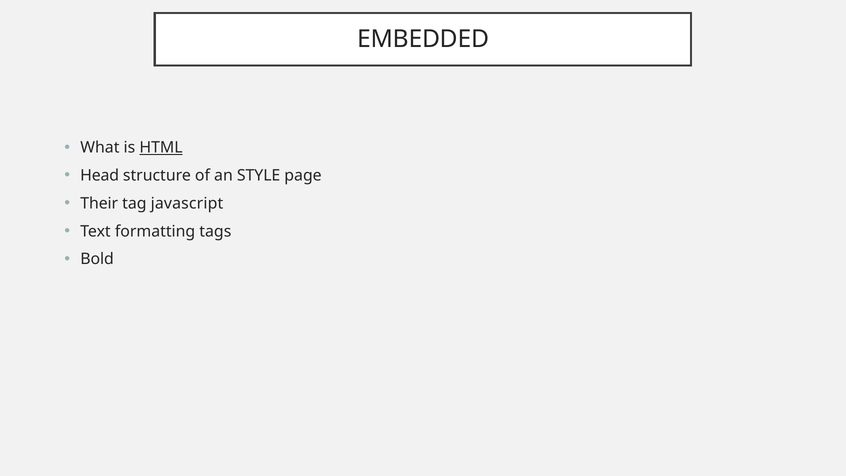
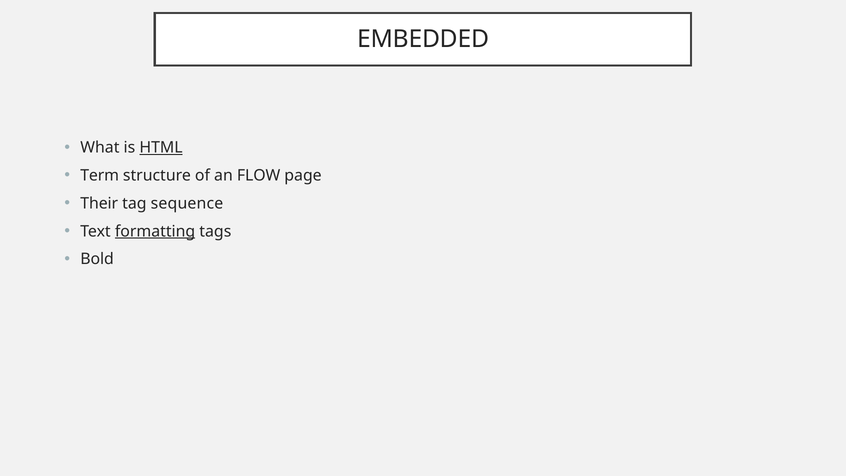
Head: Head -> Term (100, 176)
STYLE: STYLE -> FLOW (259, 176)
javascript: javascript -> sequence (187, 203)
formatting underline: none -> present (155, 231)
